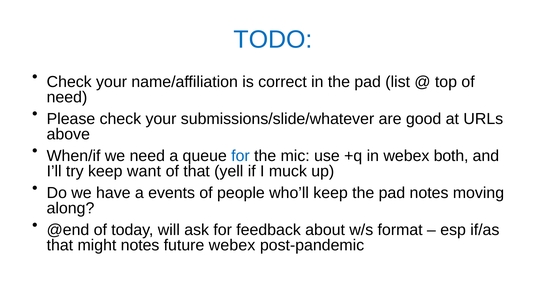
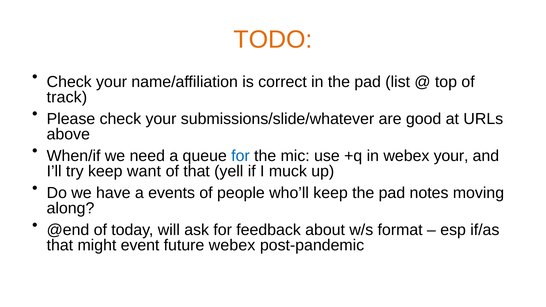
TODO colour: blue -> orange (273, 40)
need: need -> track (67, 97)
webex both: both -> your (451, 156)
might notes: notes -> event (140, 245)
